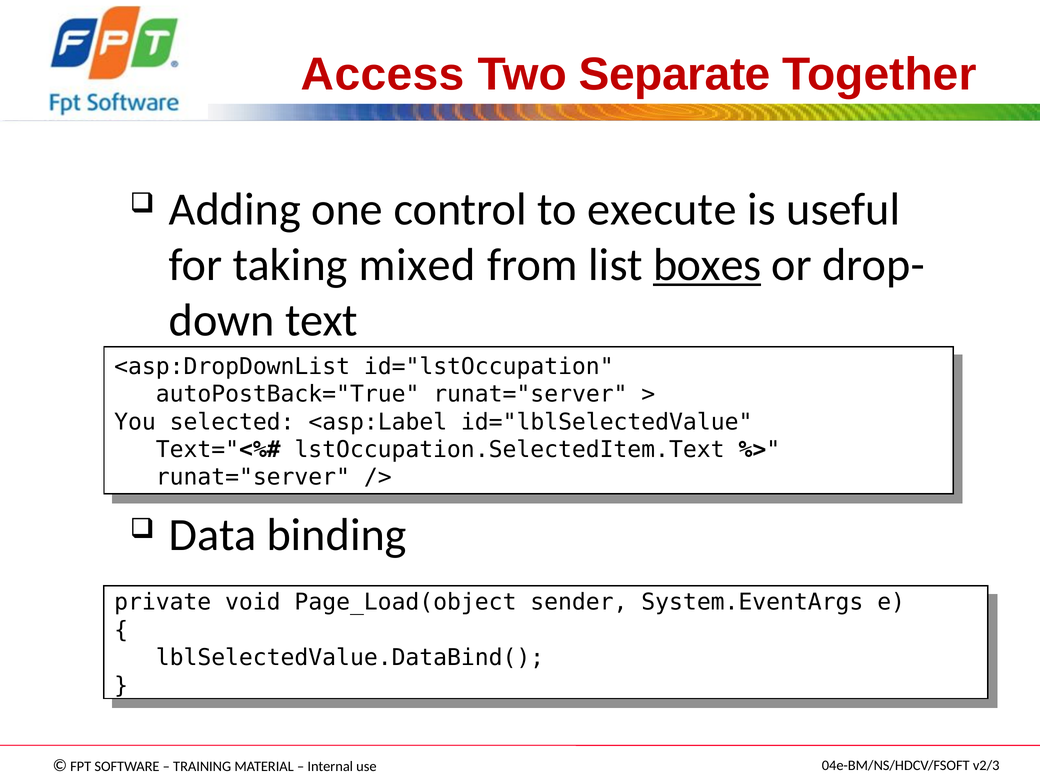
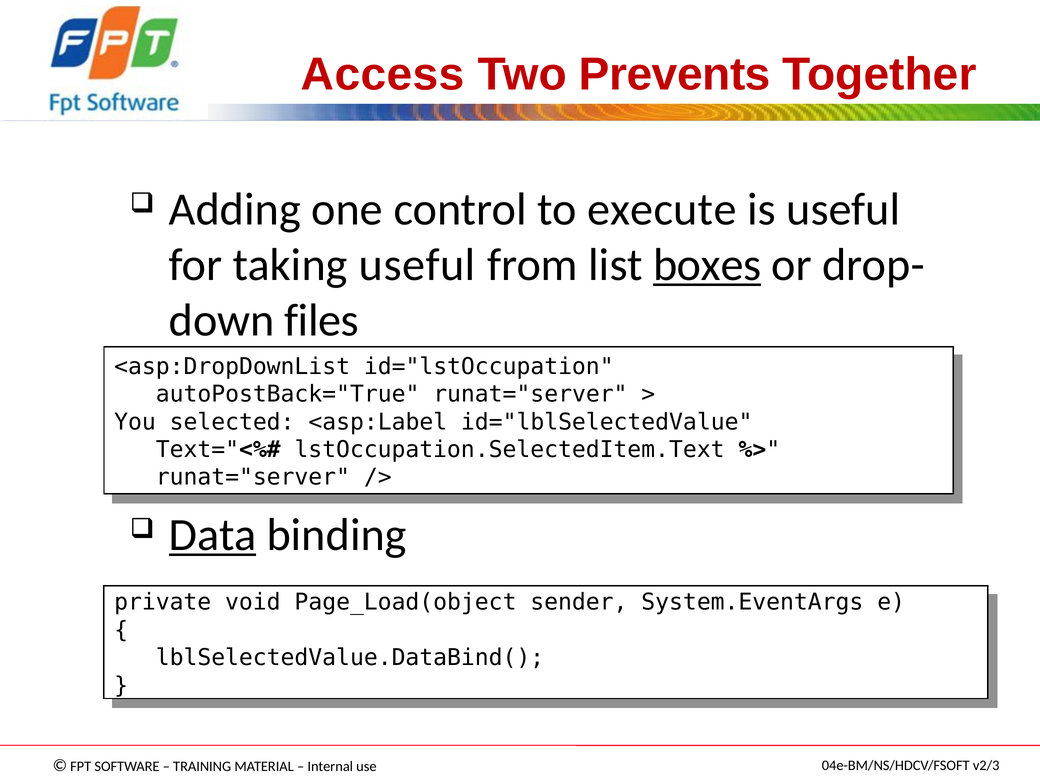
Separate: Separate -> Prevents (675, 74)
taking mixed: mixed -> useful (417, 265)
text: text -> files (322, 320)
Data underline: none -> present (213, 535)
